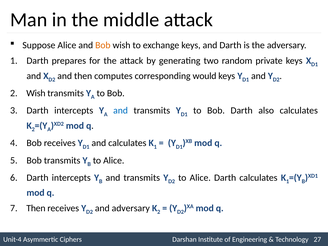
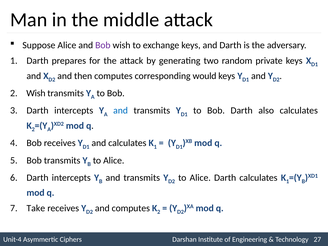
Bob colour: orange -> purple (103, 45)
Then: Then -> Take (36, 208)
and adversary: adversary -> computes (131, 208)
